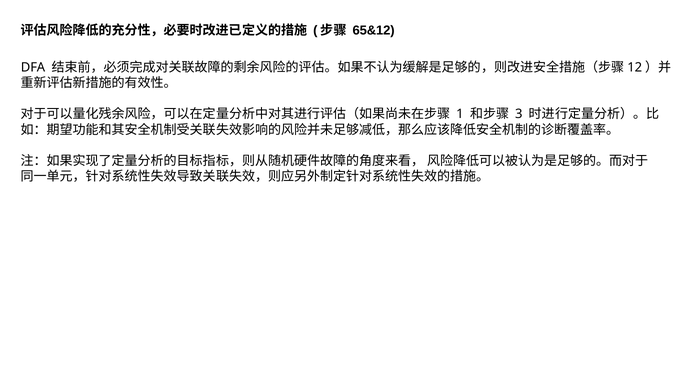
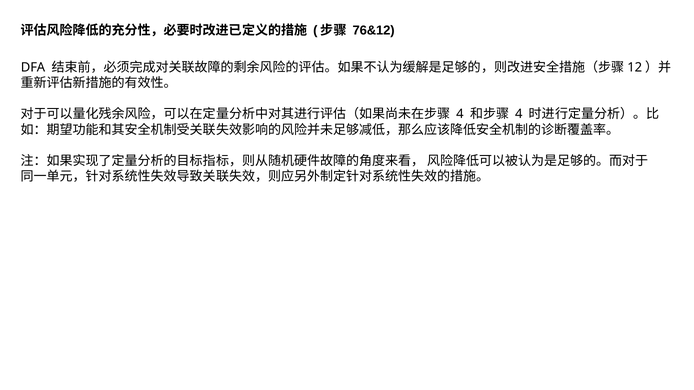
65&12: 65&12 -> 76&12 (374, 31)
1: 1 -> 4 (460, 114)
3: 3 -> 4 (519, 114)
